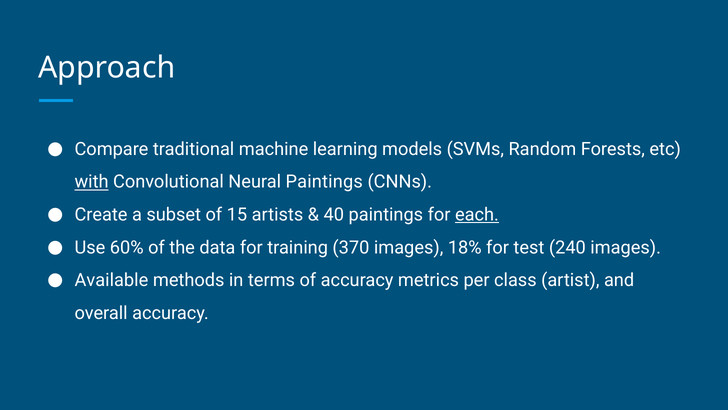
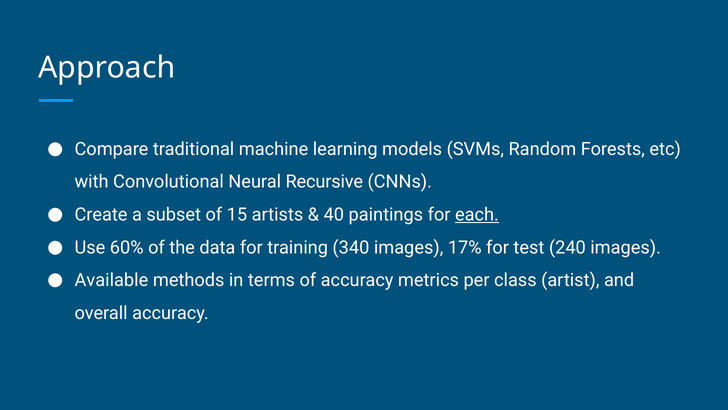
with underline: present -> none (92, 182)
Neural Paintings: Paintings -> Recursive (324, 182)
370: 370 -> 340 (351, 247)
18%: 18% -> 17% (465, 247)
